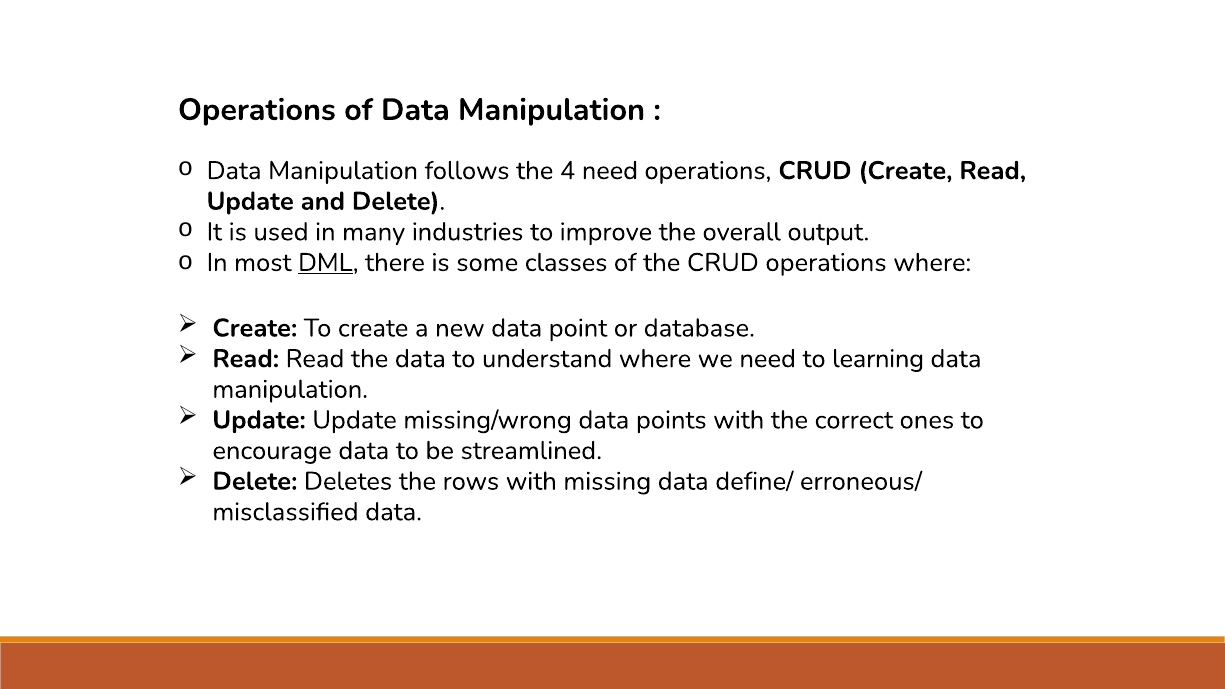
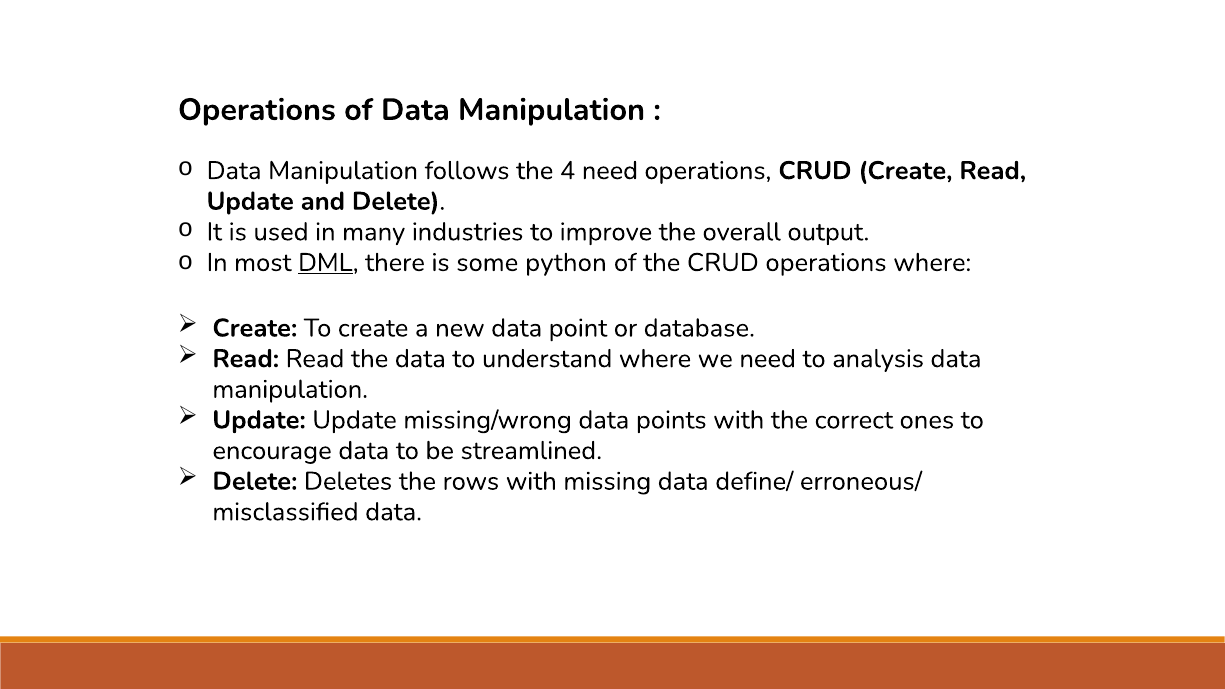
classes: classes -> python (566, 263)
learning: learning -> analysis (878, 359)
